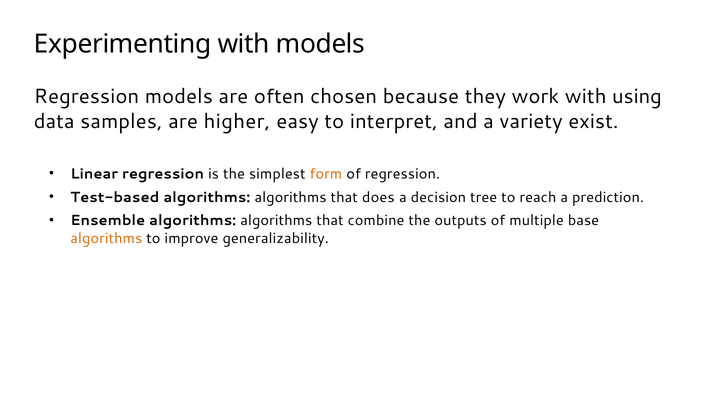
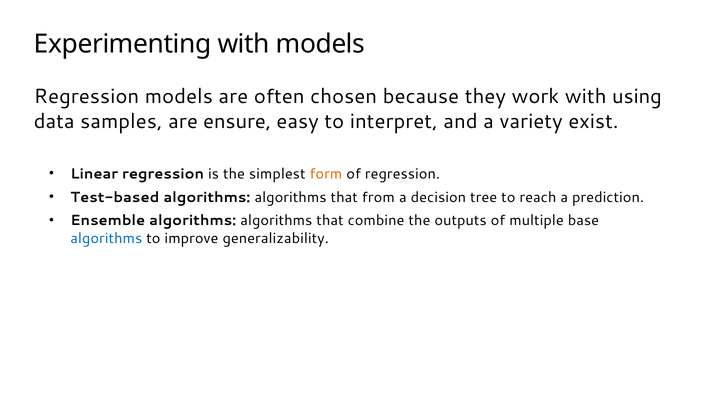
higher: higher -> ensure (237, 121)
does: does -> from (378, 197)
algorithms colour: orange -> blue (106, 238)
